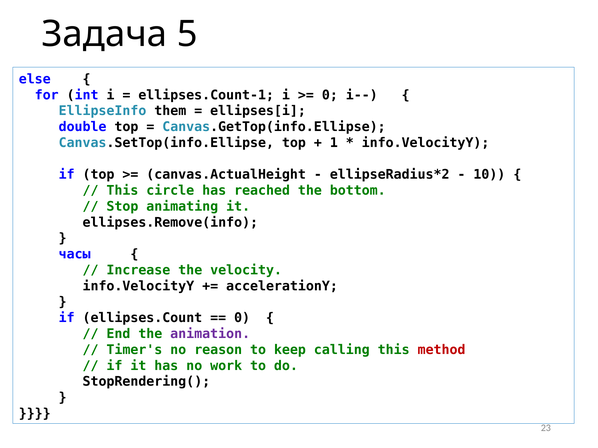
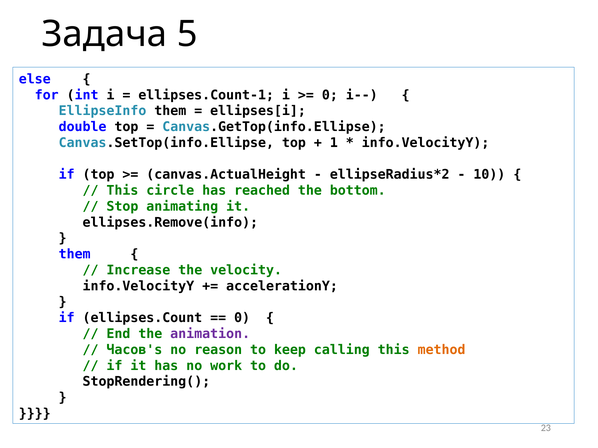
часы: часы -> them (75, 254)
Timer's: Timer's -> Часов's (134, 350)
method colour: red -> orange (442, 350)
